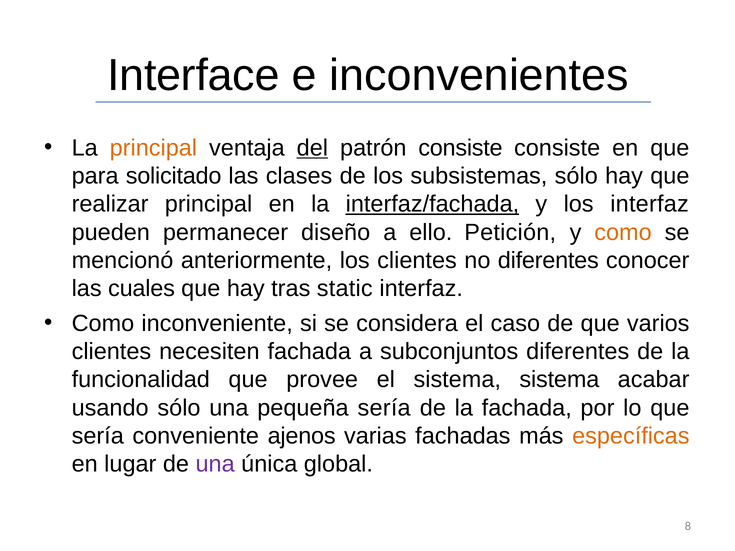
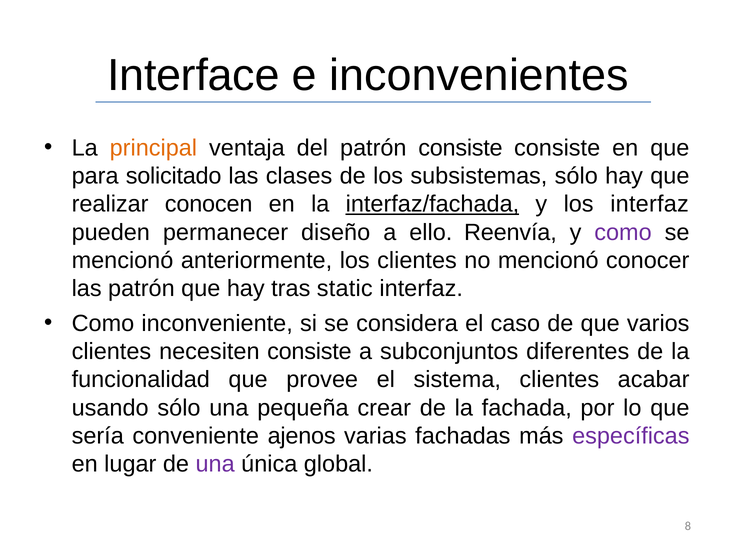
del underline: present -> none (312, 148)
realizar principal: principal -> conocen (209, 204)
Petición: Petición -> Reenvía (510, 232)
como colour: orange -> purple (623, 232)
no diferentes: diferentes -> mencionó (548, 261)
las cuales: cuales -> patrón (141, 289)
necesiten fachada: fachada -> consiste (309, 352)
sistema sistema: sistema -> clientes (559, 380)
pequeña sería: sería -> crear (384, 408)
específicas colour: orange -> purple (631, 436)
